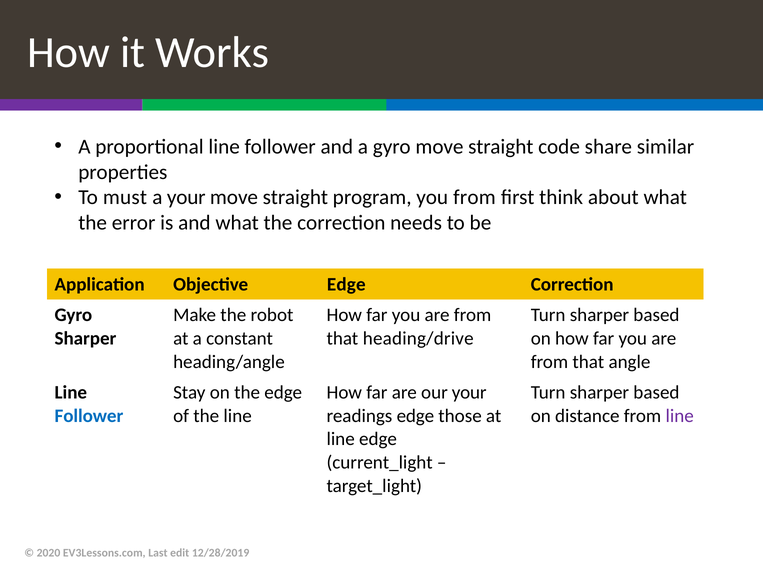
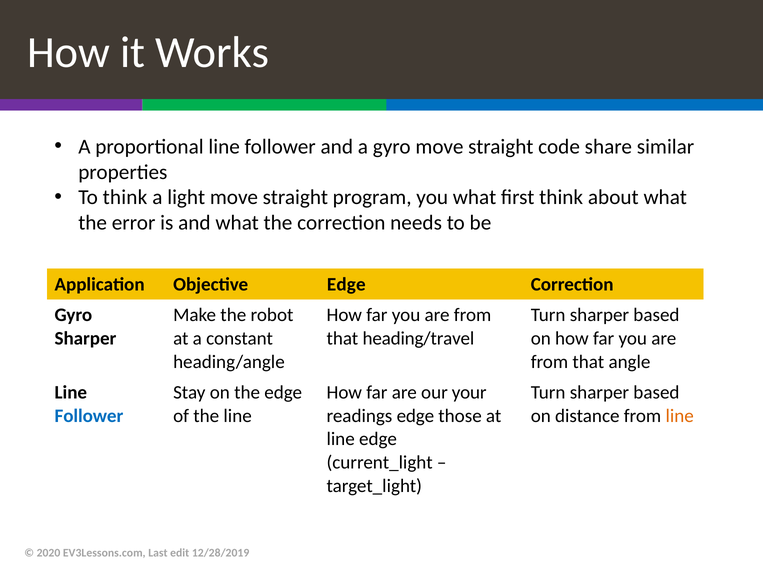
To must: must -> think (125, 198)
a your: your -> light (186, 198)
you from: from -> what (475, 198)
heading/drive: heading/drive -> heading/travel (418, 339)
line colour: purple -> orange (680, 416)
